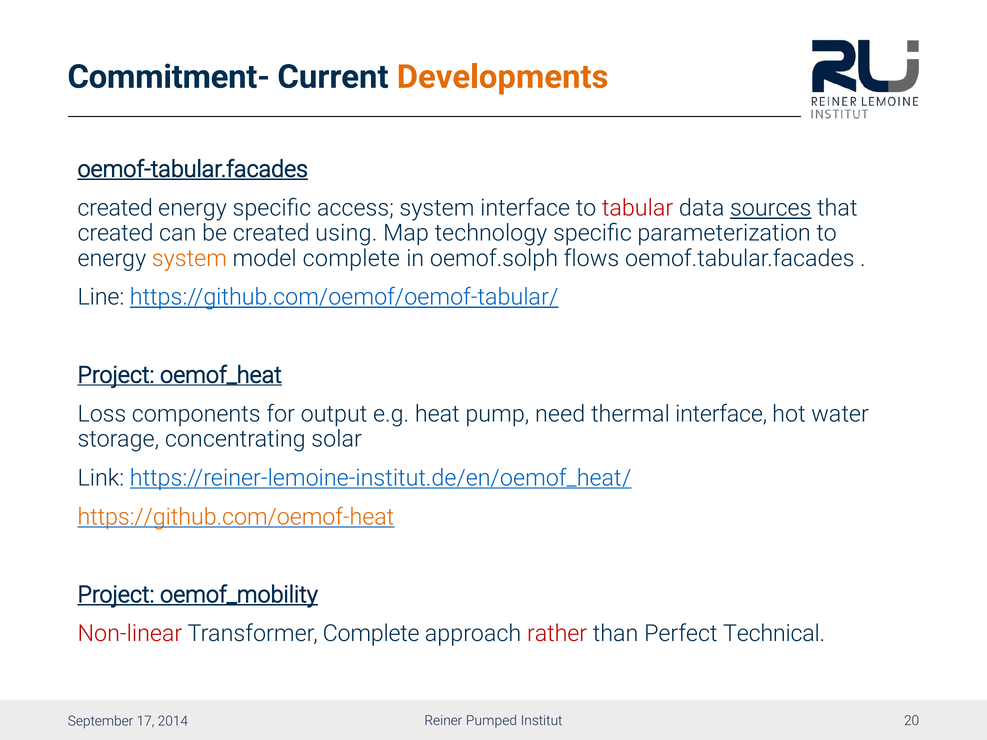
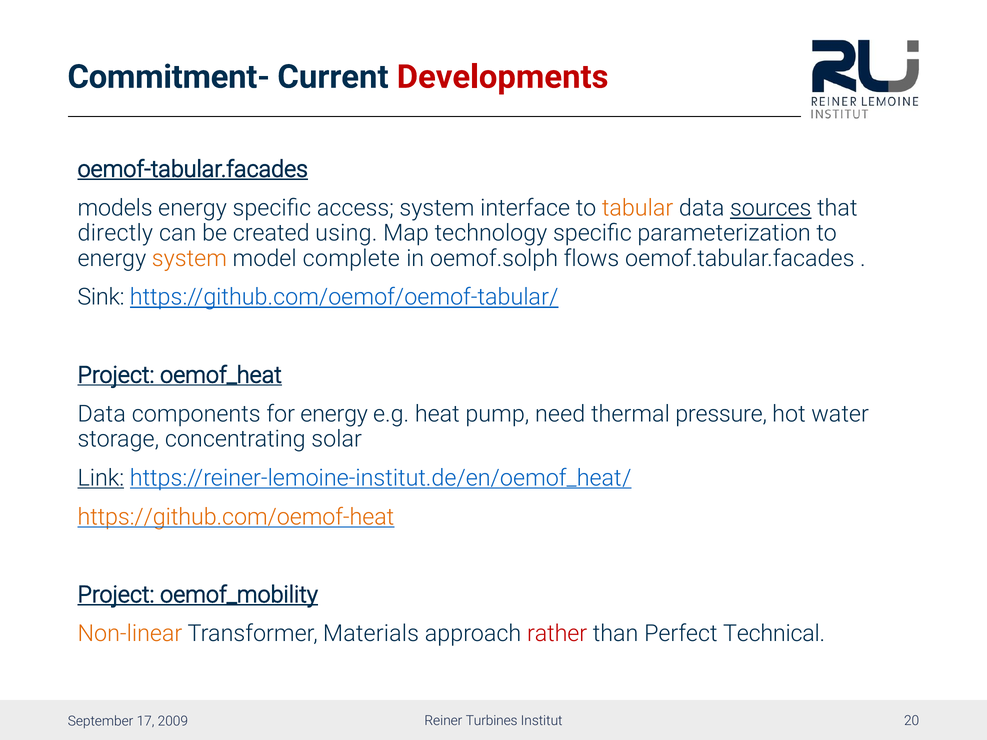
Developments colour: orange -> red (503, 77)
created: created -> models (115, 208)
tabular colour: red -> orange (638, 208)
created: created -> directly (115, 233)
Line: Line -> Sink (101, 297)
Loss: Loss -> Data (102, 414)
for output: output -> energy (334, 414)
thermal interface: interface -> pressure (721, 414)
Link underline: none -> present (101, 478)
Non-linear colour: red -> orange (130, 634)
Transformer Complete: Complete -> Materials (371, 634)
Pumped: Pumped -> Turbines (492, 721)
2014: 2014 -> 2009 (173, 721)
